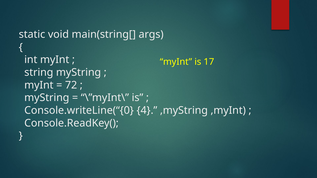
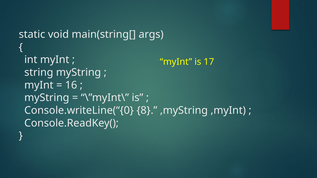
72: 72 -> 16 (71, 85)
4: 4 -> 8 (147, 111)
